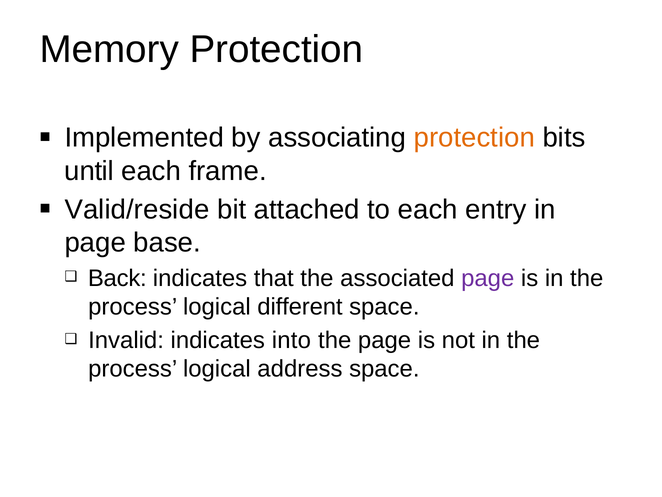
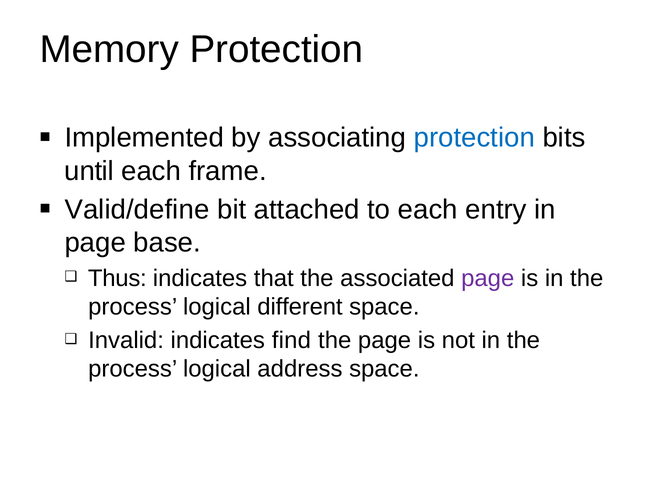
protection colour: orange -> blue (474, 138)
Valid/reside: Valid/reside -> Valid/define (137, 209)
Back: Back -> Thus (117, 278)
into: into -> find (291, 340)
